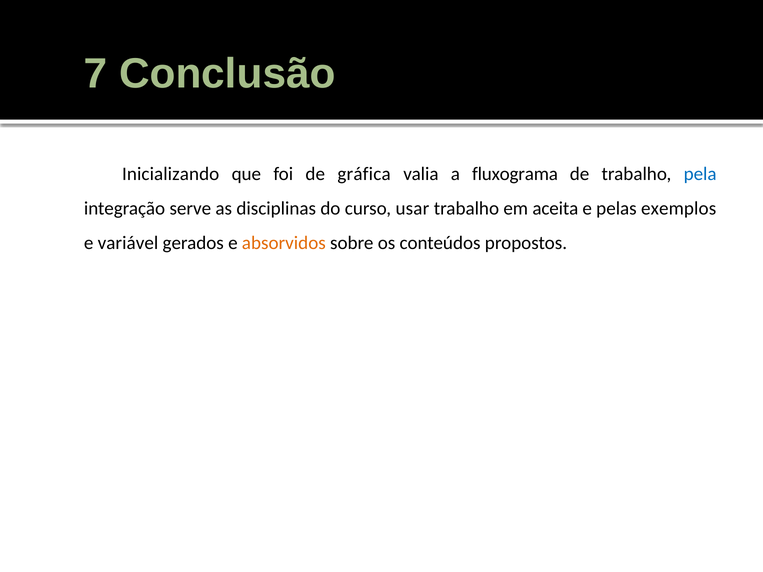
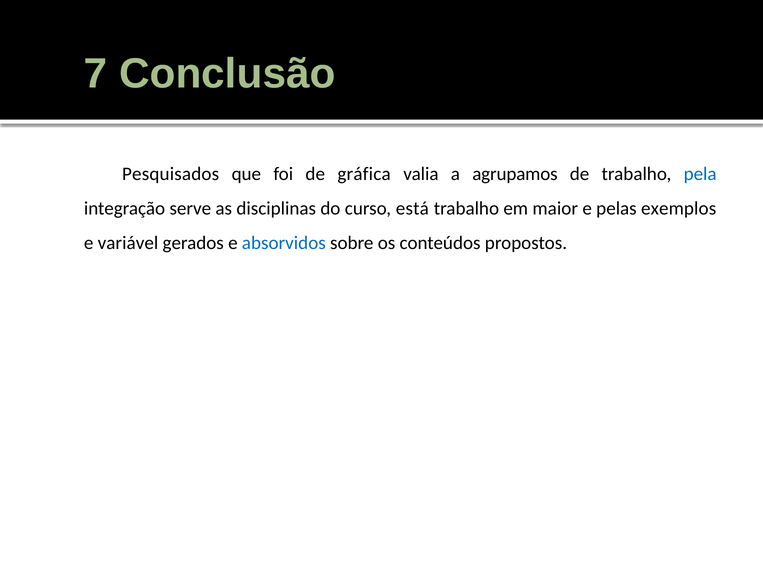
Inicializando: Inicializando -> Pesquisados (171, 174)
fluxograma: fluxograma -> agrupamos (515, 174)
usar: usar -> está (412, 209)
aceita: aceita -> maior (555, 209)
absorvidos colour: orange -> blue (284, 243)
